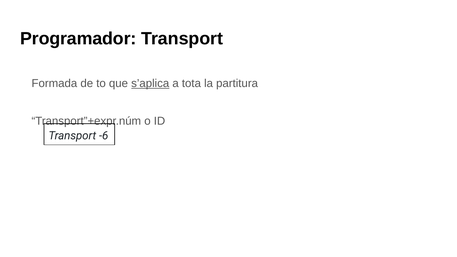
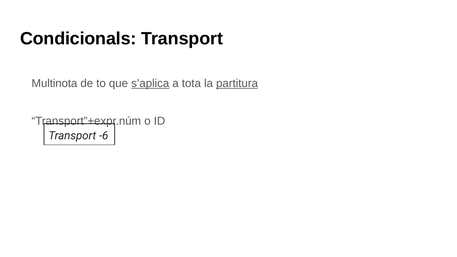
Programador: Programador -> Condicionals (78, 39)
Formada: Formada -> Multinota (54, 84)
partitura underline: none -> present (237, 84)
